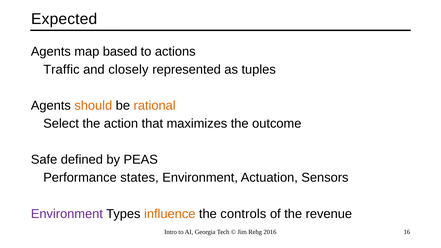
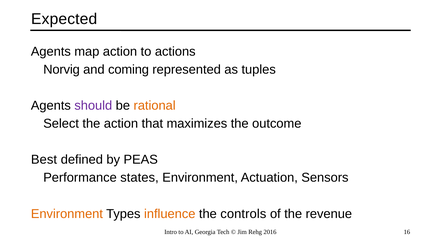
map based: based -> action (120, 52)
Traffic: Traffic -> Norvig (62, 70)
closely: closely -> coming (129, 70)
should colour: orange -> purple (93, 106)
Safe: Safe -> Best (44, 160)
Environment colour: purple -> orange (67, 214)
